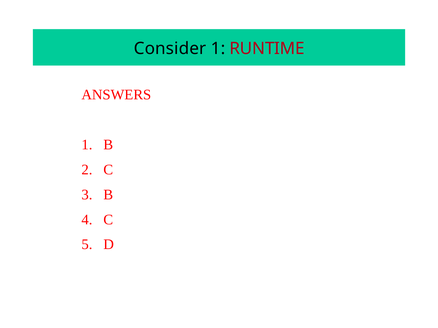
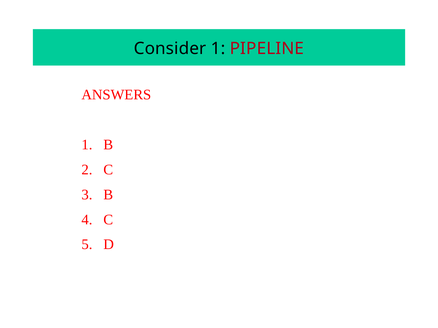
RUNTIME: RUNTIME -> PIPELINE (267, 49)
